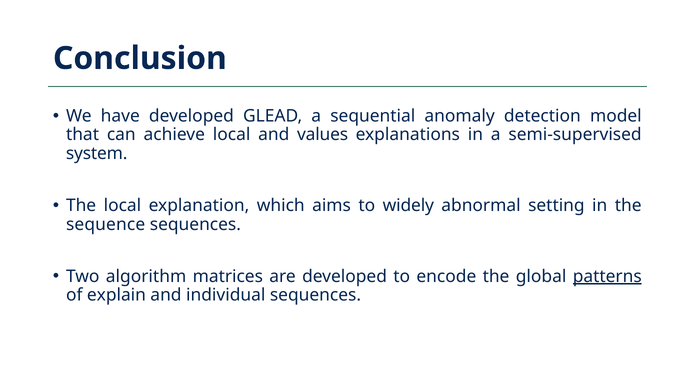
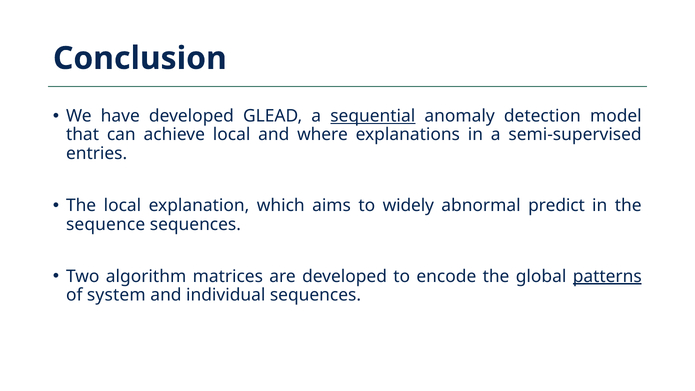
sequential underline: none -> present (373, 116)
values: values -> where (323, 135)
system: system -> entries (97, 153)
setting: setting -> predict (556, 205)
explain: explain -> system (116, 295)
